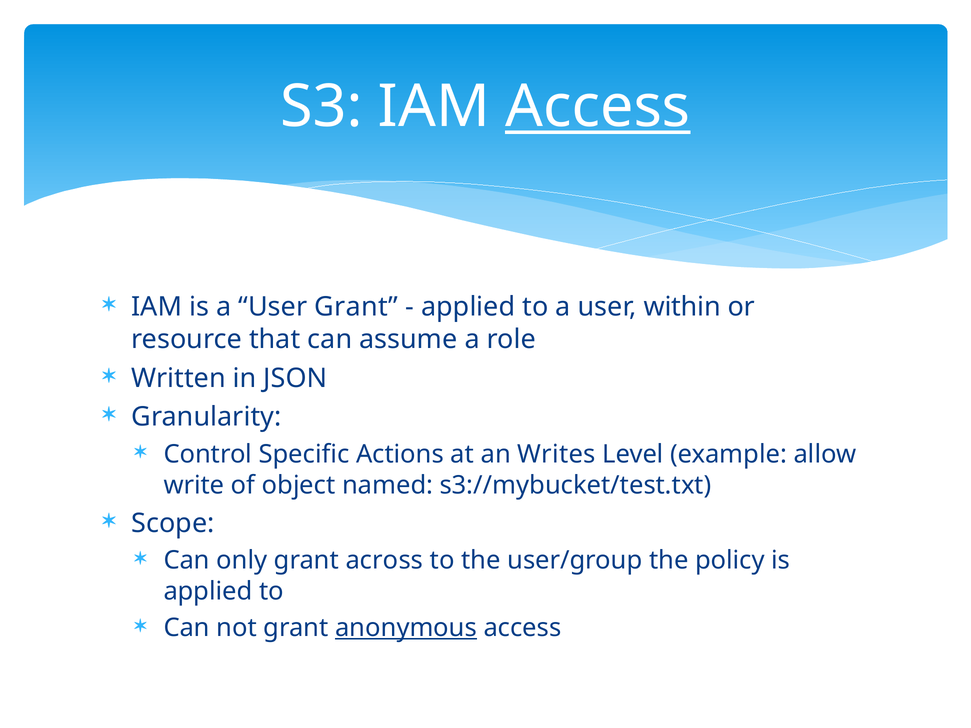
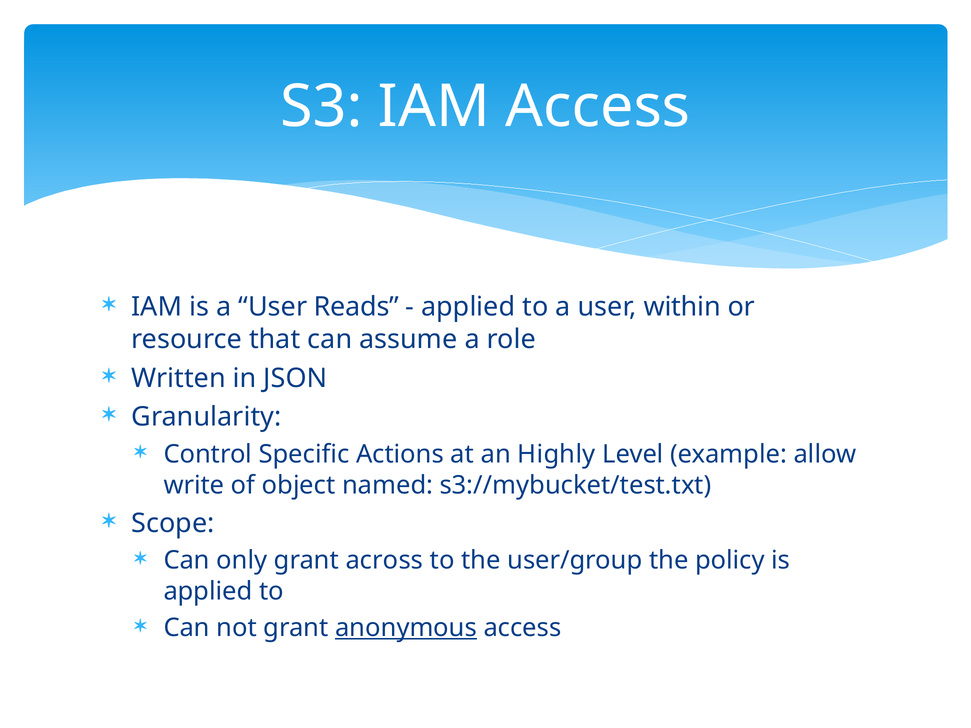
Access underline: present -> none (598, 107)
User Grant: Grant -> Reads (356, 307)
Writes: Writes -> Highly (556, 454)
